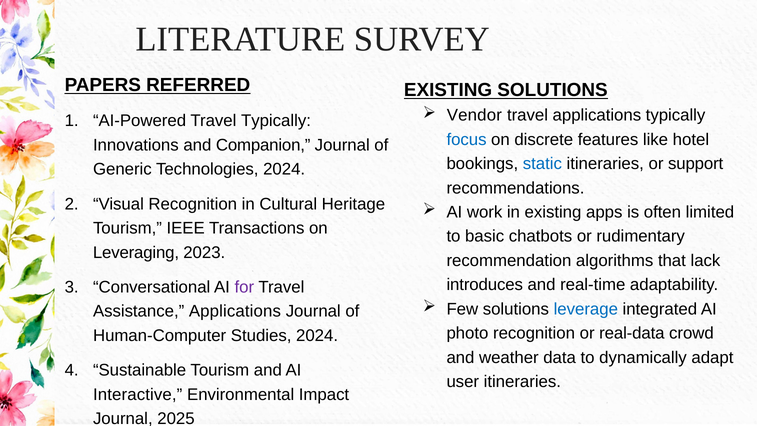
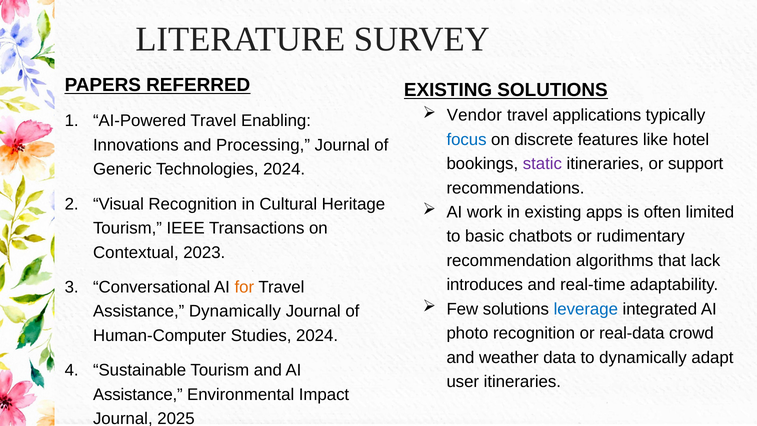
Travel Typically: Typically -> Enabling (276, 121)
Companion: Companion -> Processing (263, 145)
static colour: blue -> purple (542, 164)
Leveraging: Leveraging -> Contextual (136, 252)
for colour: purple -> orange (244, 287)
Assistance Applications: Applications -> Dynamically (235, 311)
Interactive: Interactive -> Assistance (138, 394)
